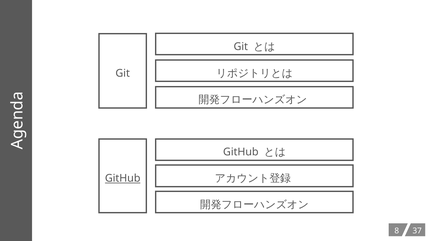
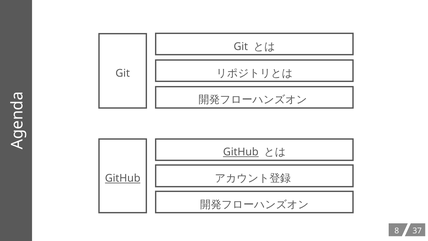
GitHub underline: none -> present (241, 152)
